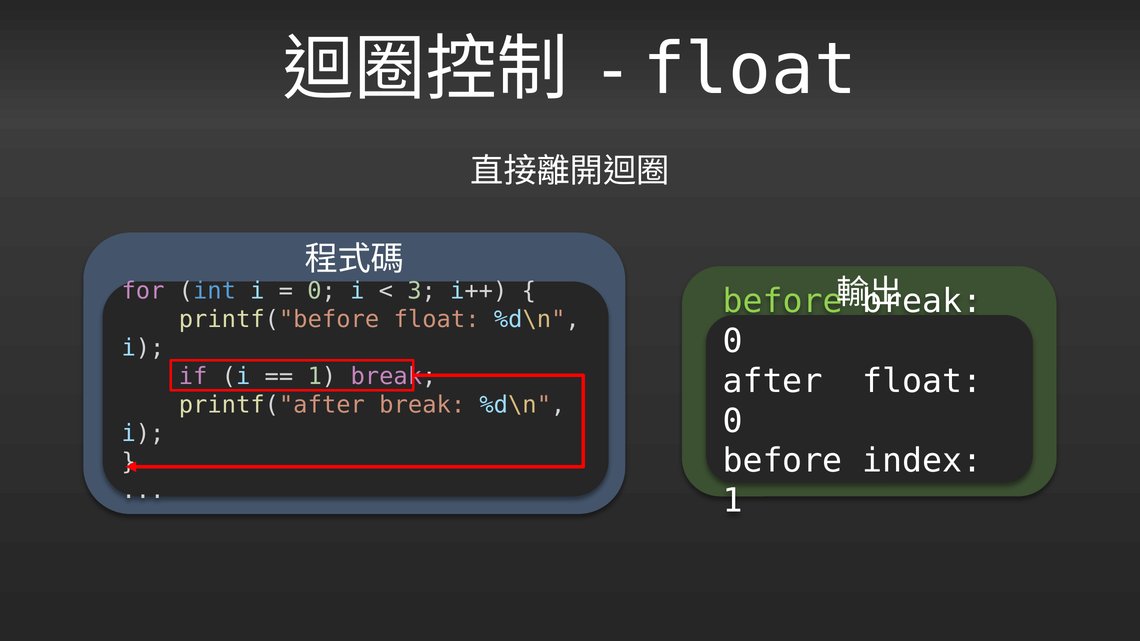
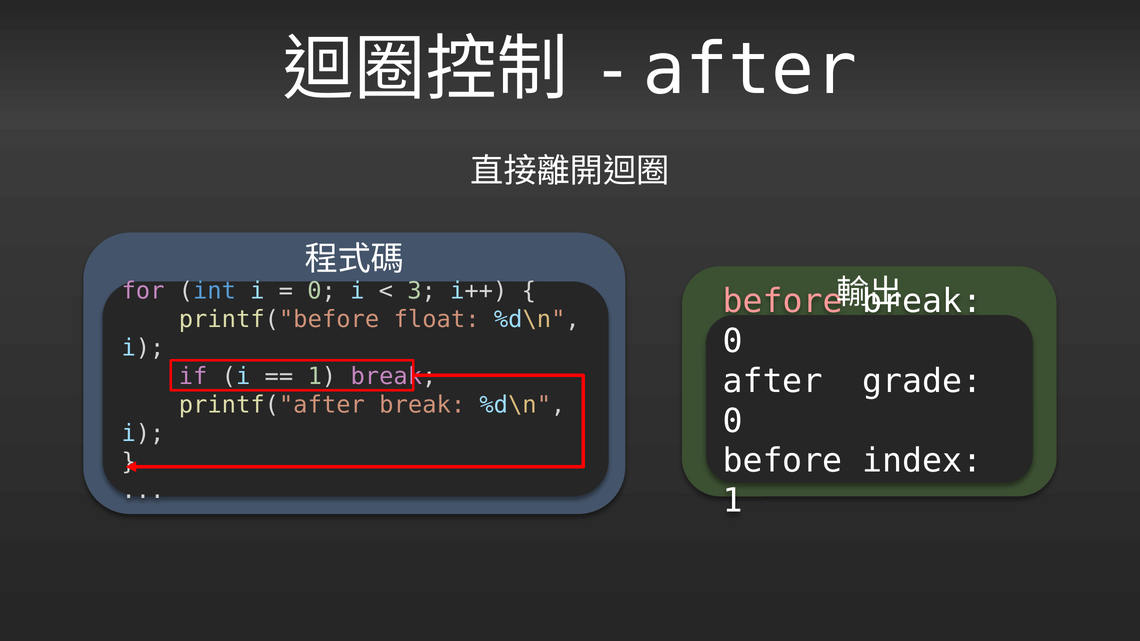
float: float -> after (750, 70)
before colour: light green -> pink (783, 302)
after float: float -> grade (922, 381)
